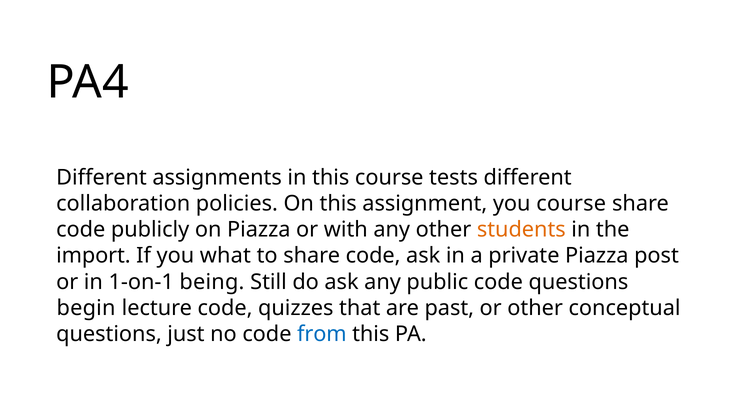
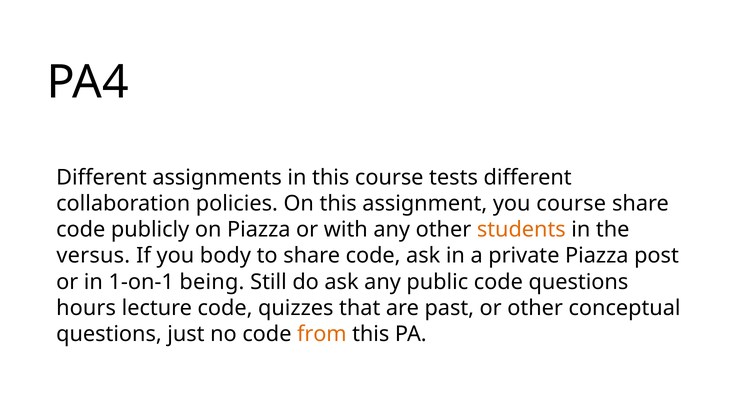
import: import -> versus (93, 256)
what: what -> body (225, 256)
begin: begin -> hours (86, 308)
from colour: blue -> orange (322, 334)
